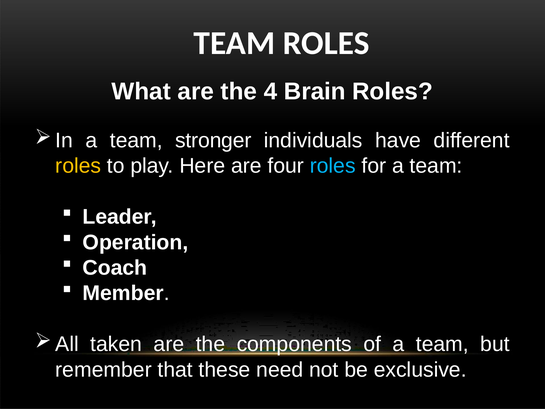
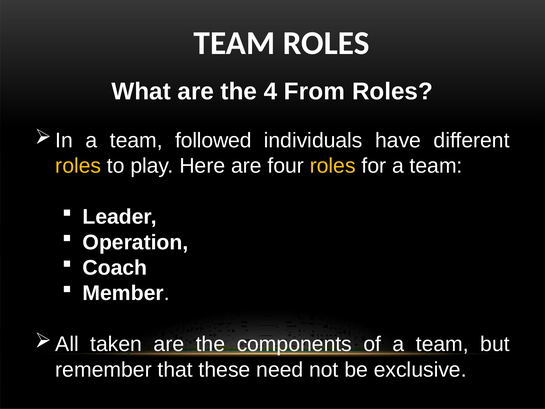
Brain: Brain -> From (315, 92)
stronger: stronger -> followed (213, 140)
roles colour: light blue -> yellow (333, 166)
